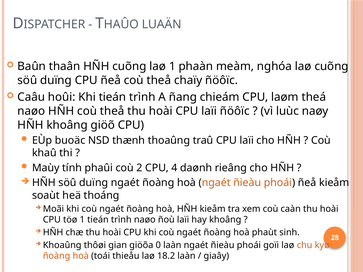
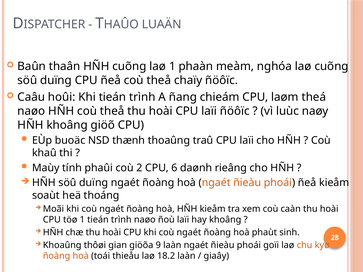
4: 4 -> 6 (174, 168)
0: 0 -> 9 (158, 245)
